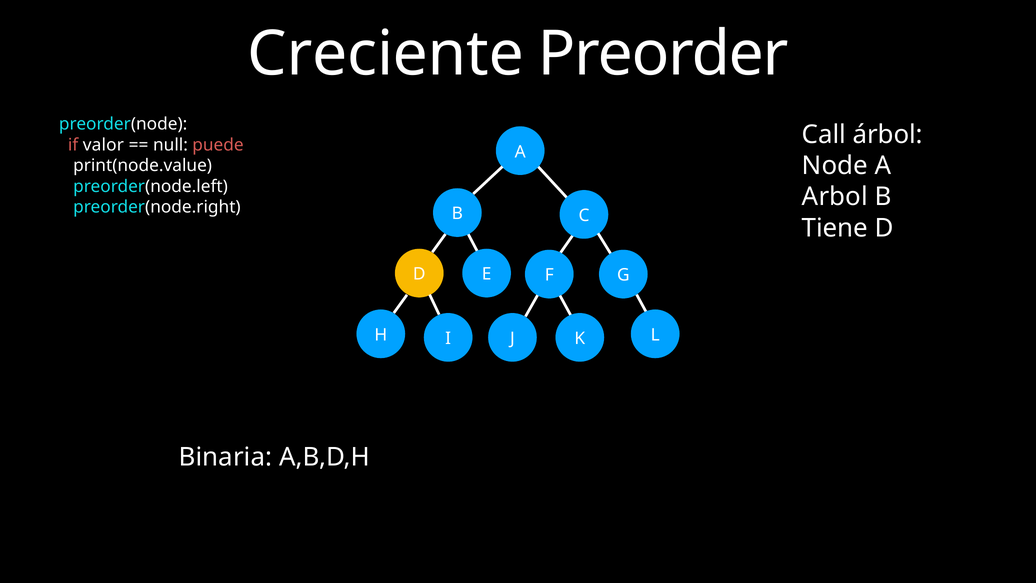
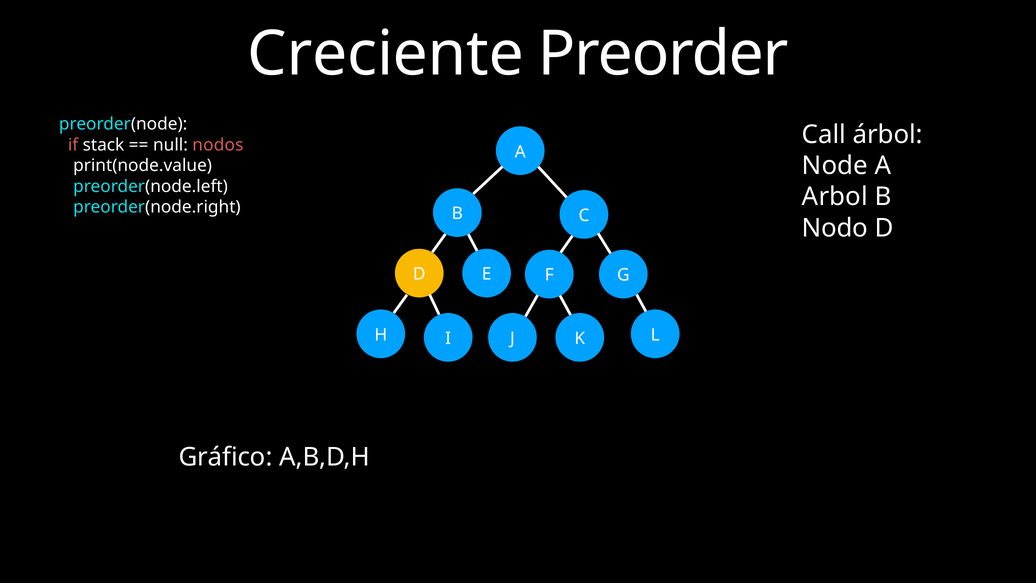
valor: valor -> stack (103, 145)
puede: puede -> nodos (218, 145)
Tiene: Tiene -> Nodo (835, 228)
Binaria: Binaria -> Gráfico (226, 457)
